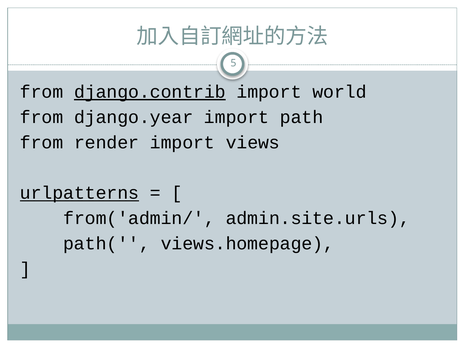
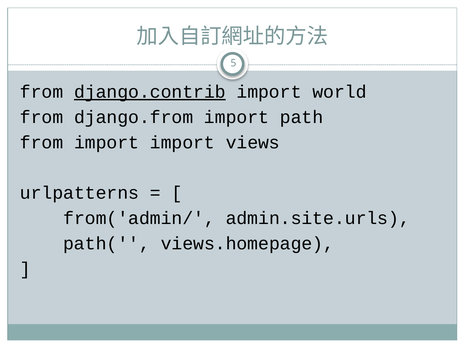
django.year: django.year -> django.from (134, 117)
from render: render -> import (107, 143)
urlpatterns underline: present -> none (80, 193)
